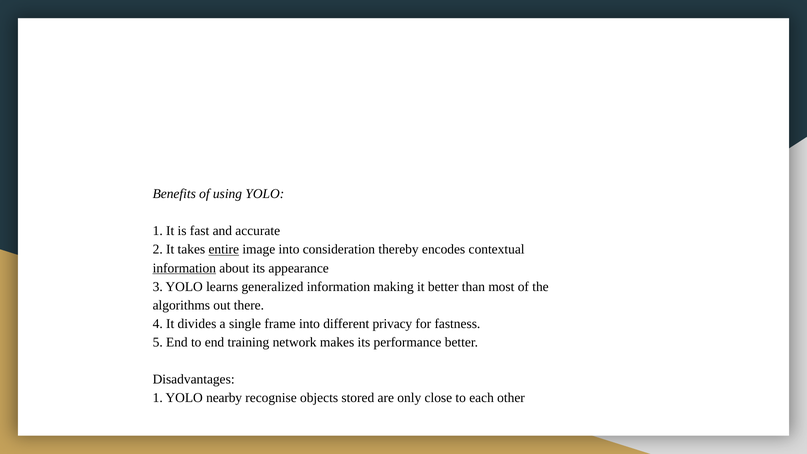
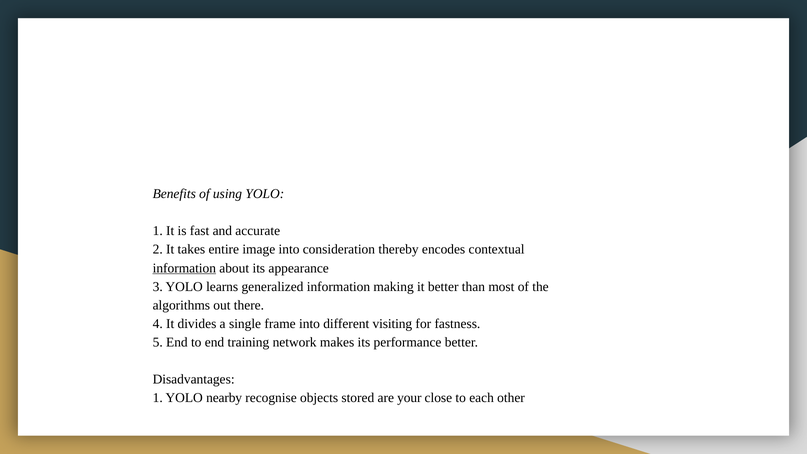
entire underline: present -> none (224, 249)
privacy: privacy -> visiting (392, 324)
only: only -> your (409, 398)
